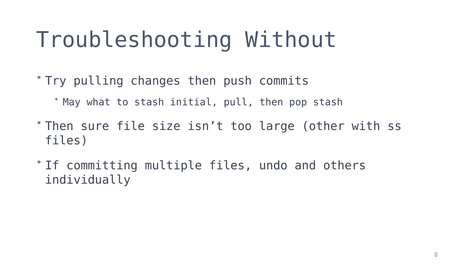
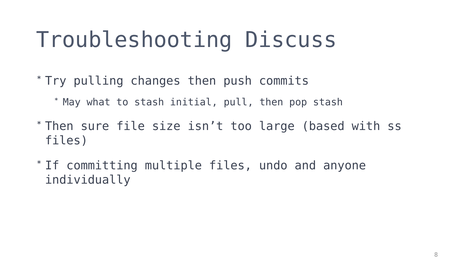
Without: Without -> Discuss (291, 40)
other: other -> based (323, 126)
others: others -> anyone (345, 165)
